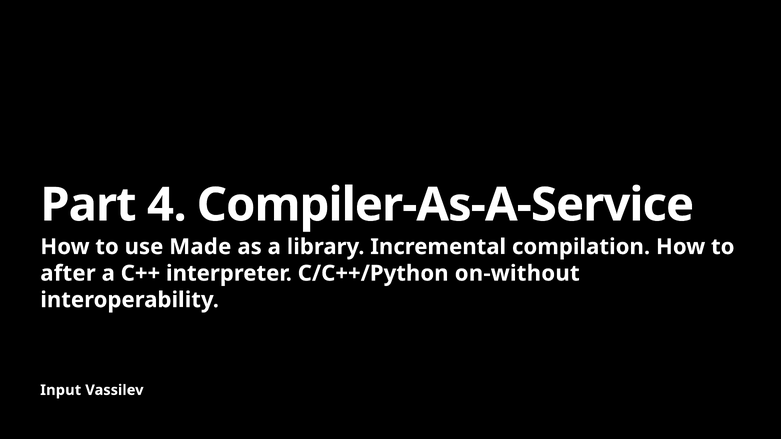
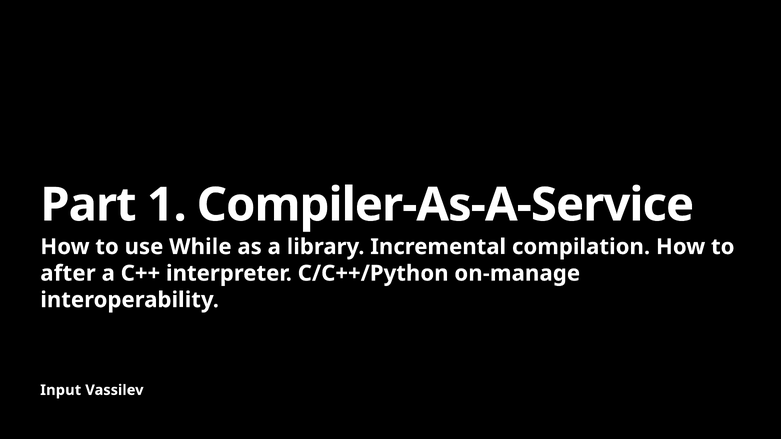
4: 4 -> 1 (167, 205)
Made: Made -> While (200, 247)
on-without: on-without -> on-manage (517, 274)
